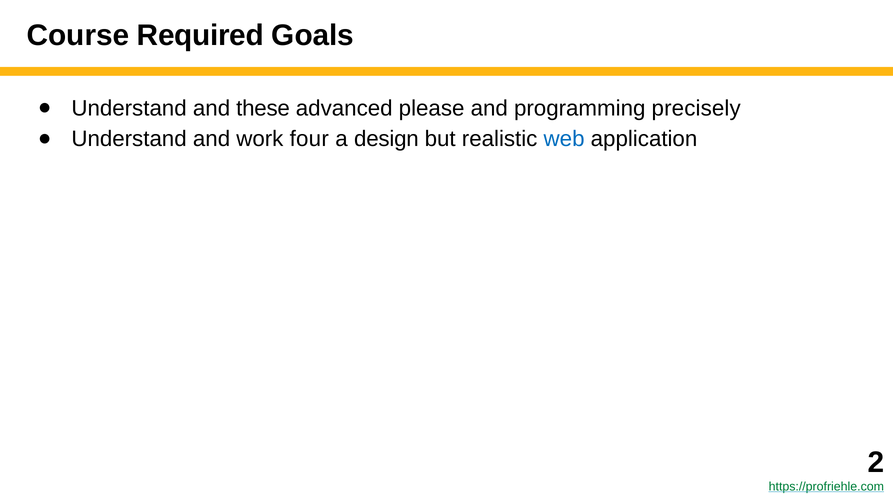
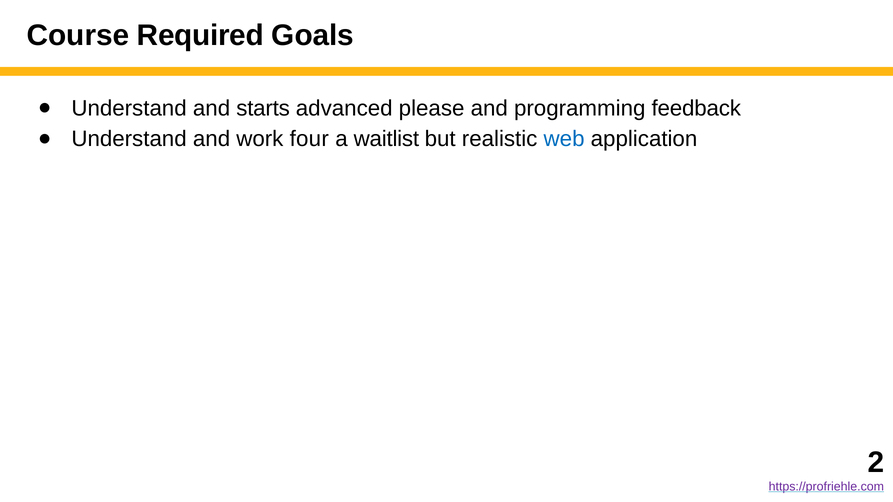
these: these -> starts (263, 108)
precisely: precisely -> feedback (696, 108)
design: design -> waitlist (386, 139)
https://profriehle.com colour: green -> purple (826, 487)
